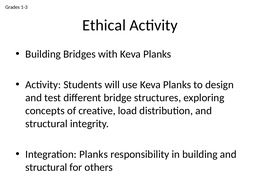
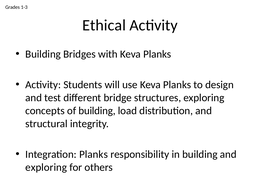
of creative: creative -> building (97, 111)
structural: structural -> exploring (46, 167)
